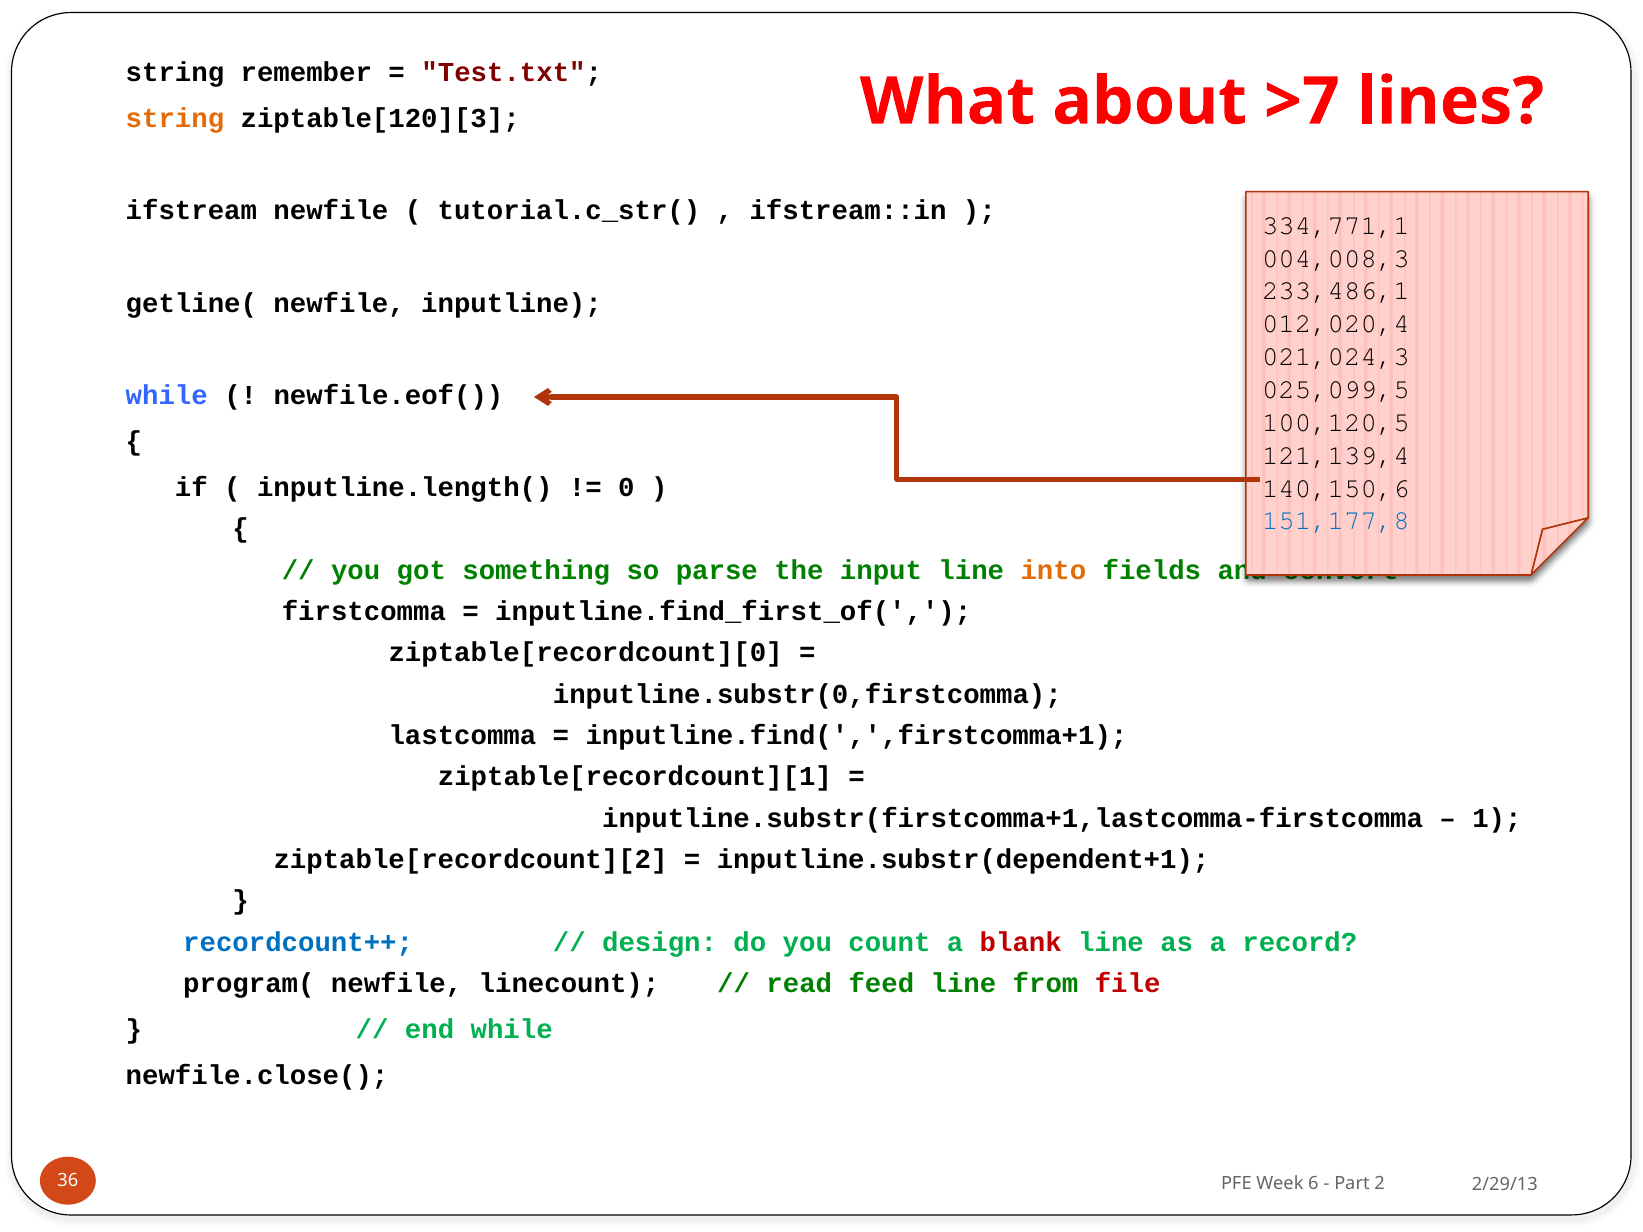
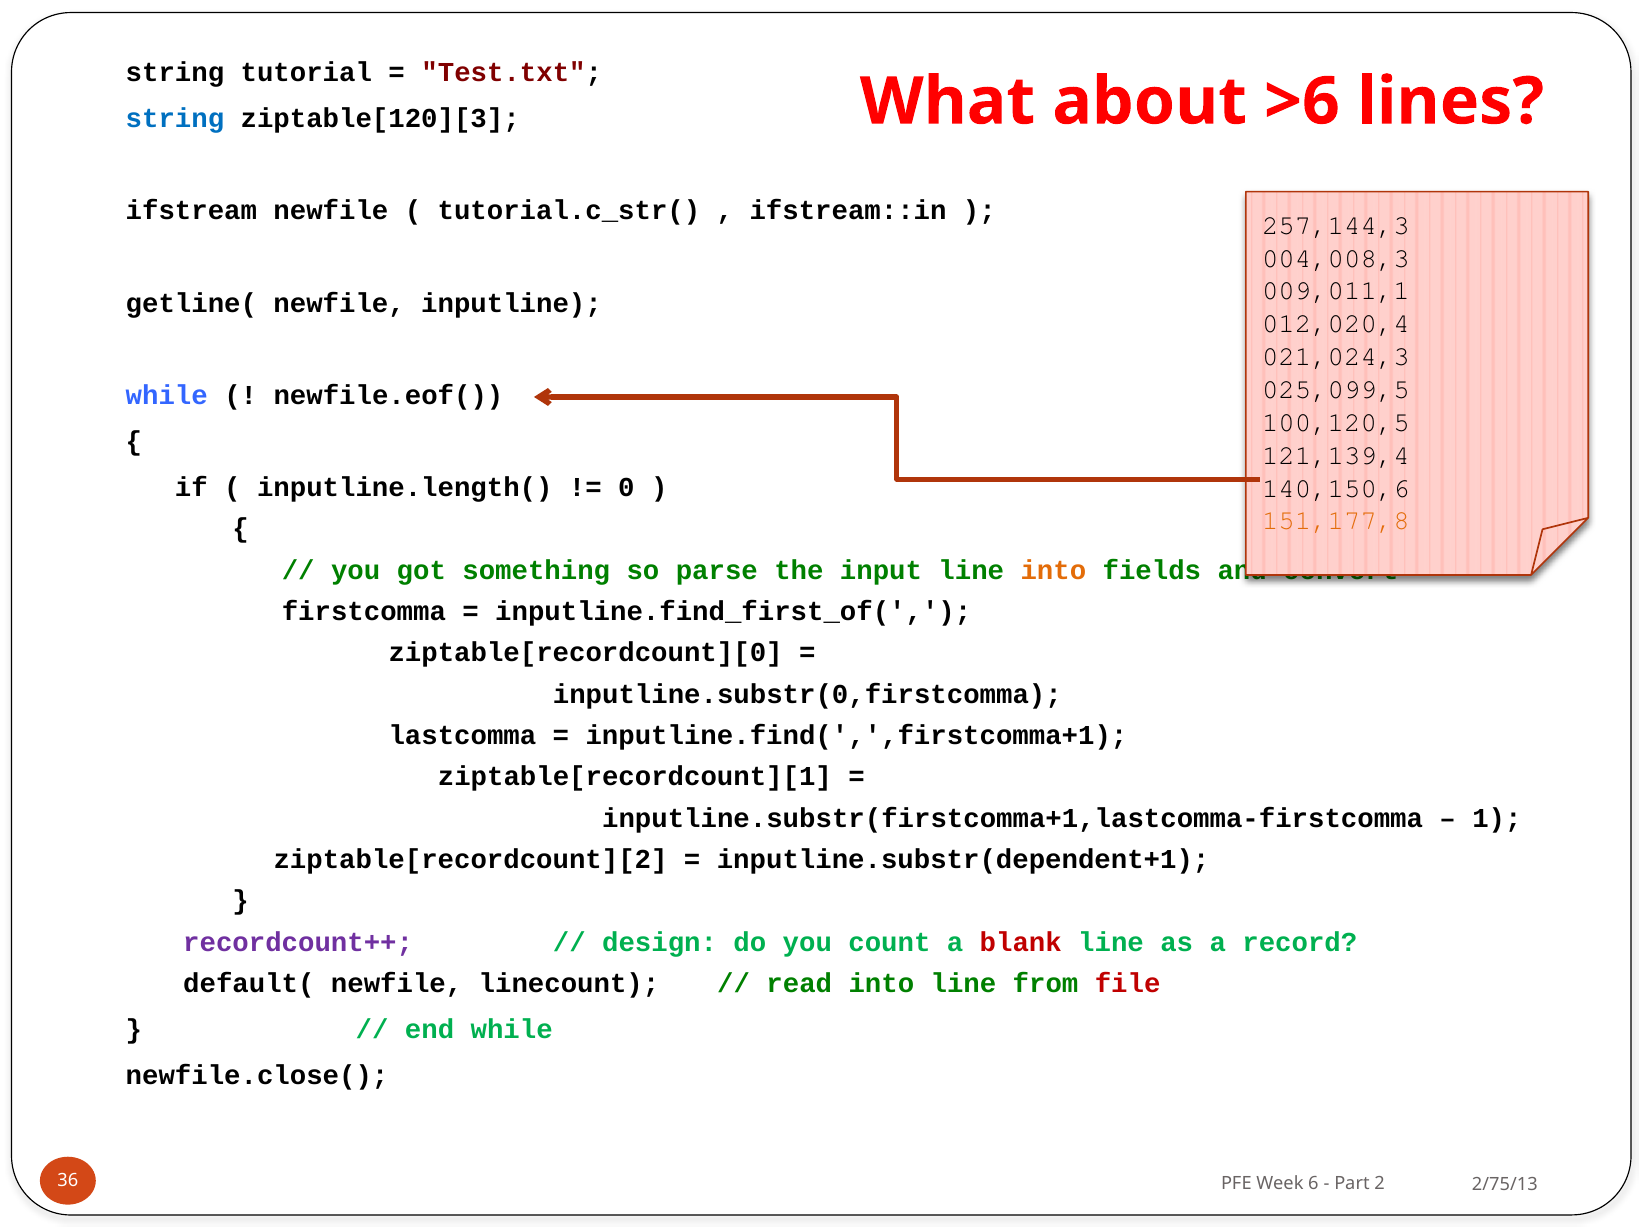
remember: remember -> tutorial (306, 73)
>7: >7 -> >6 (1302, 102)
string colour: orange -> blue (175, 119)
334,771,1: 334,771,1 -> 257,144,3 (1336, 225)
233,486,1: 233,486,1 -> 009,011,1 (1336, 291)
151,177,8 colour: blue -> orange (1336, 521)
recordcount++ colour: blue -> purple (298, 942)
program(: program( -> default( (249, 984)
read feed: feed -> into (881, 984)
2/29/13: 2/29/13 -> 2/75/13 (1505, 1185)
